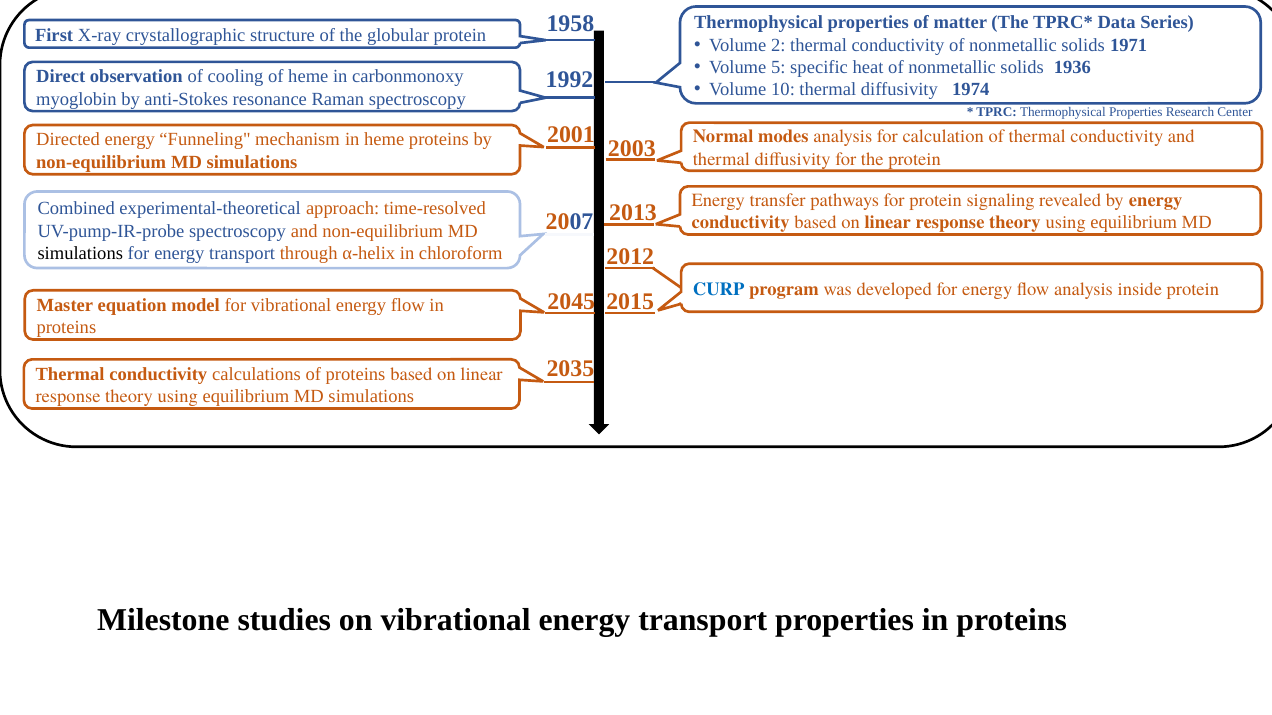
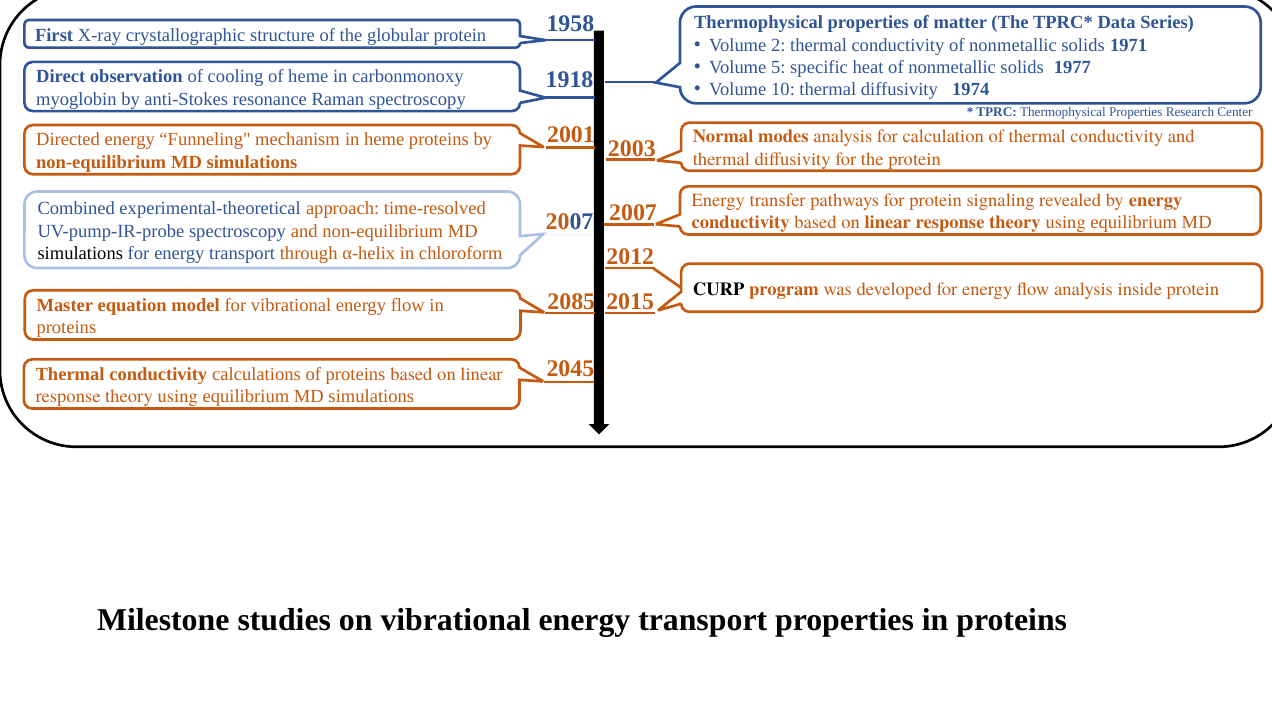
1936: 1936 -> 1977 (1072, 67)
1992: 1992 -> 1918 (570, 80)
2013: 2013 -> 2007 (633, 213)
CURP colour: blue -> black (719, 289)
2045: 2045 -> 2085 (571, 302)
2035: 2035 -> 2045 (570, 369)
